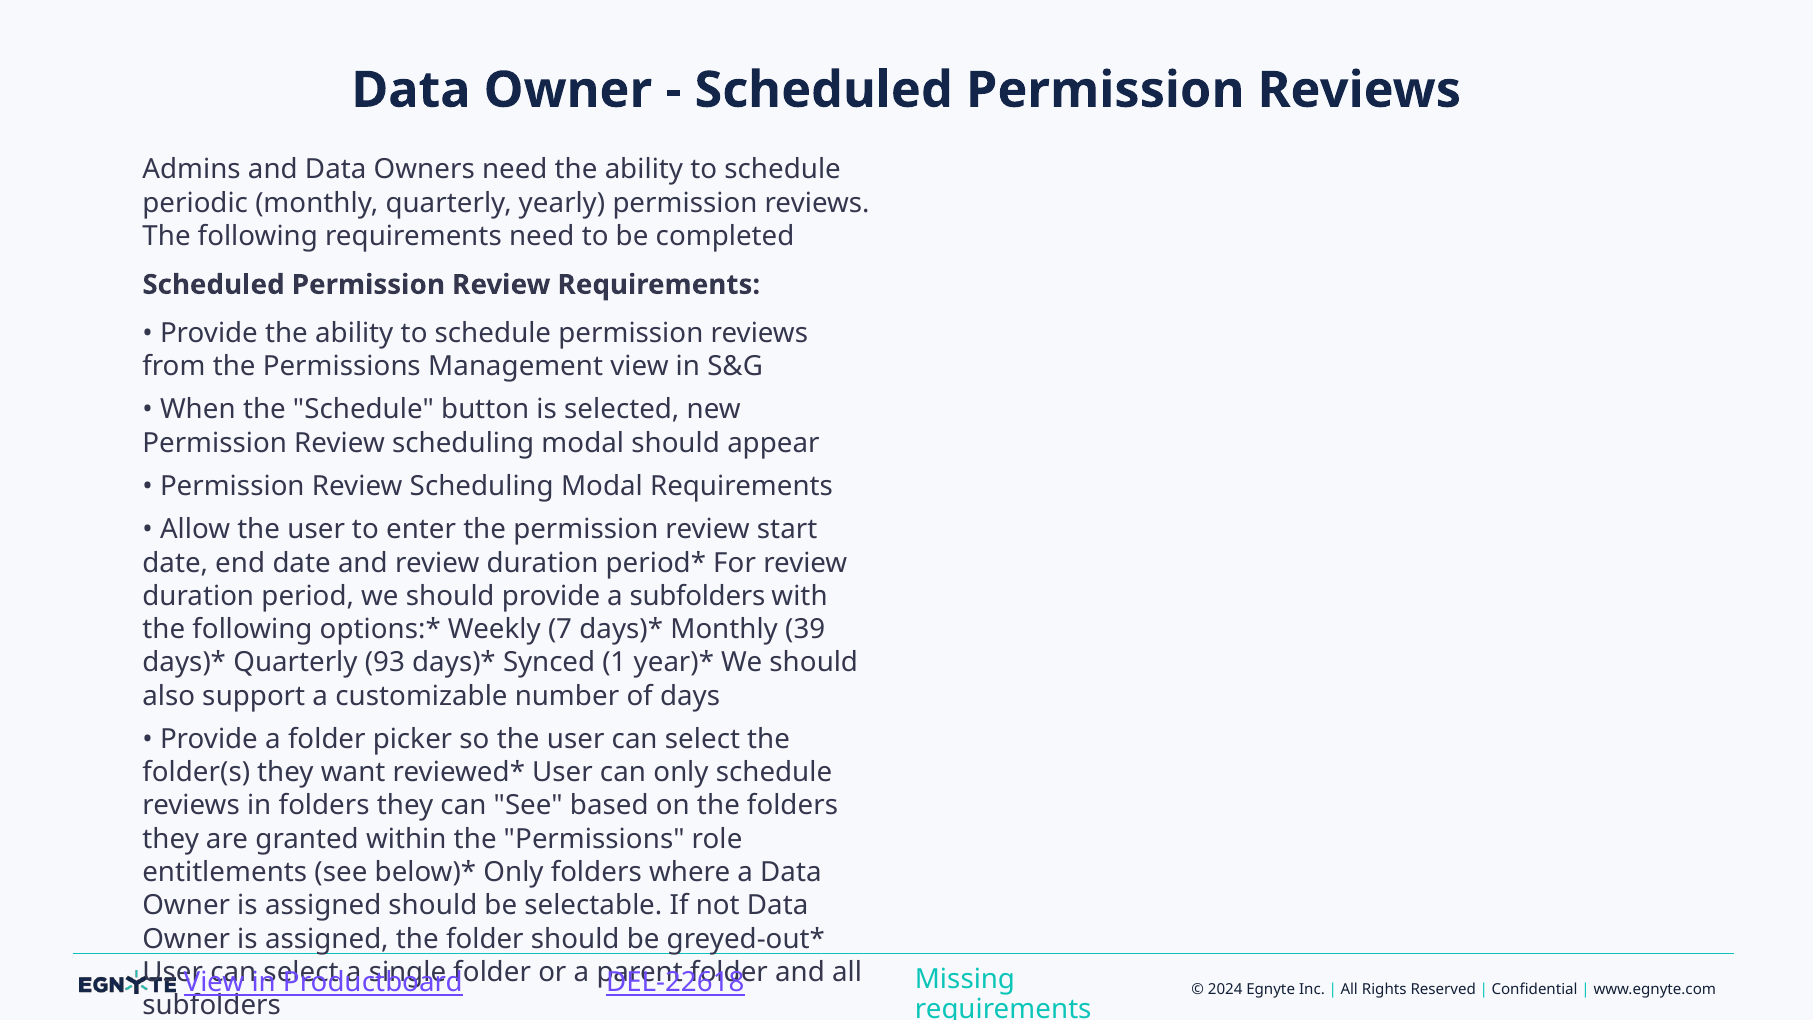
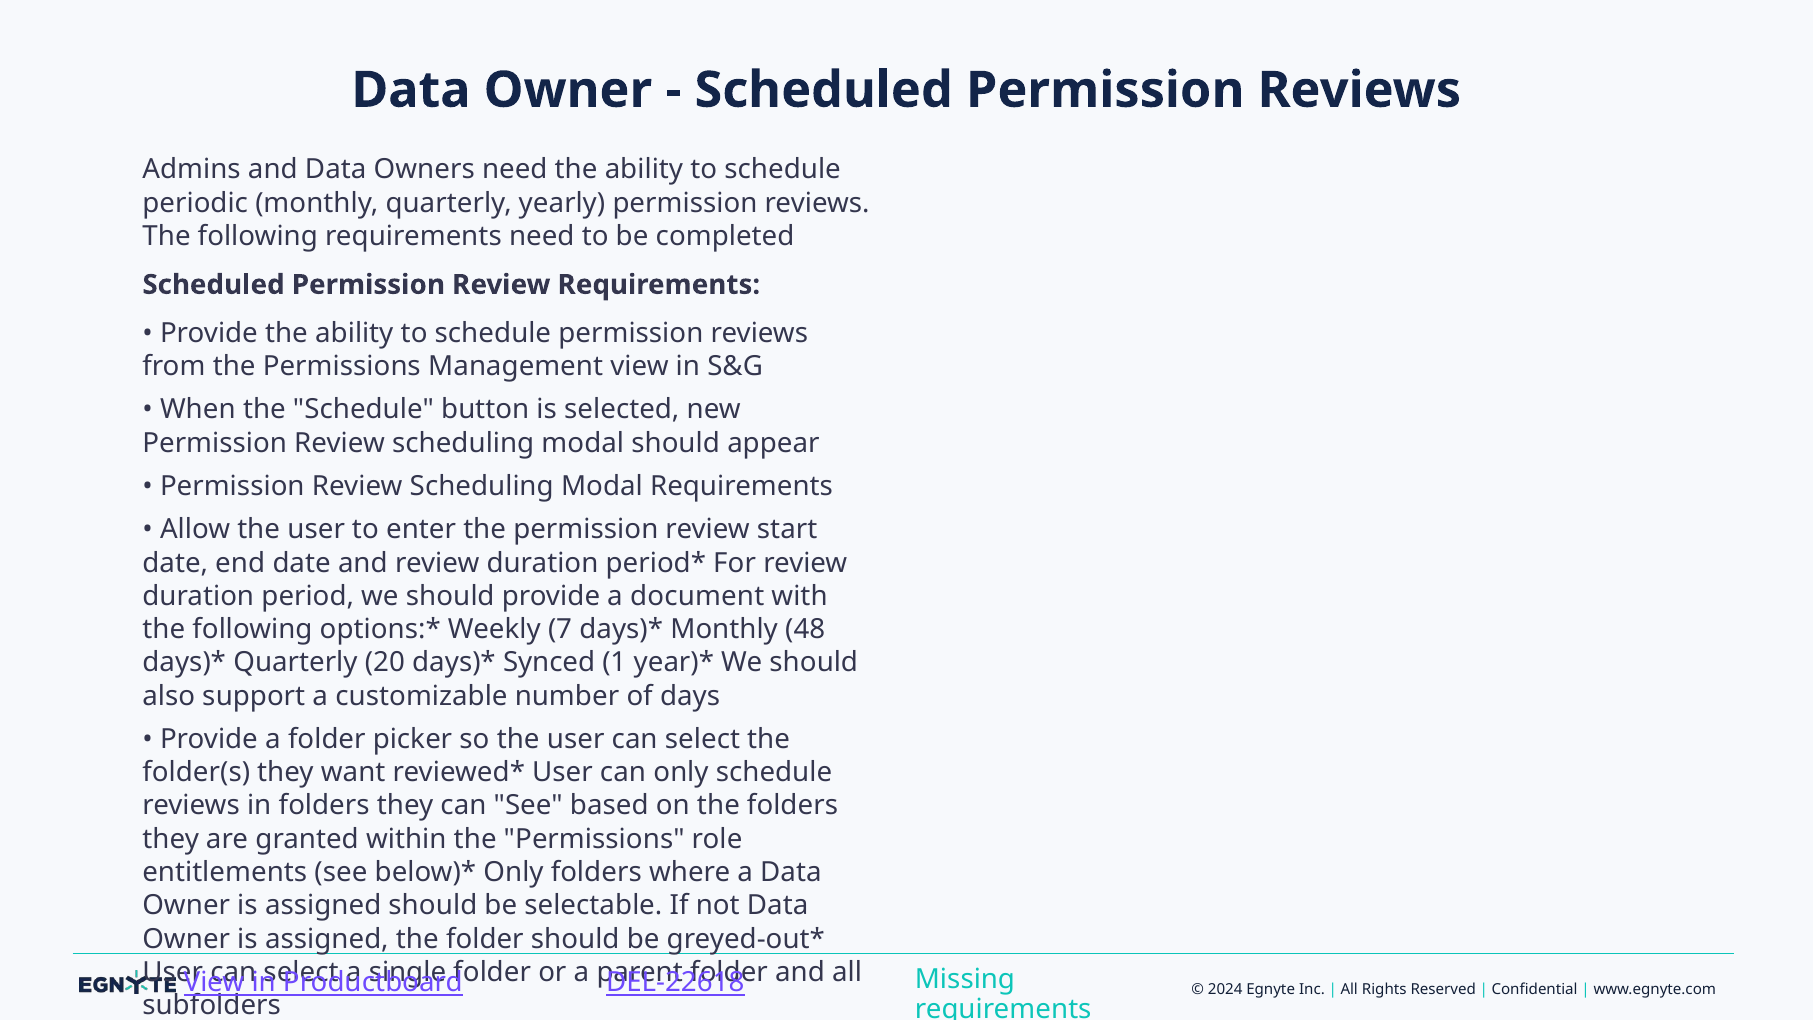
a subfolders: subfolders -> document (697, 596)
39: 39 -> 48 (805, 629)
93: 93 -> 20 (385, 663)
